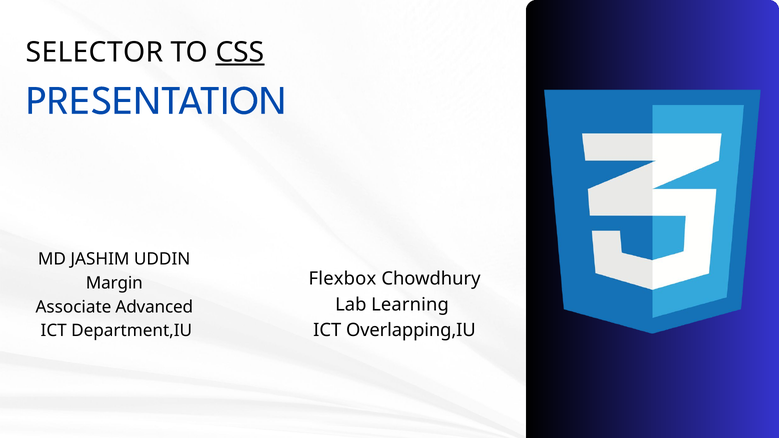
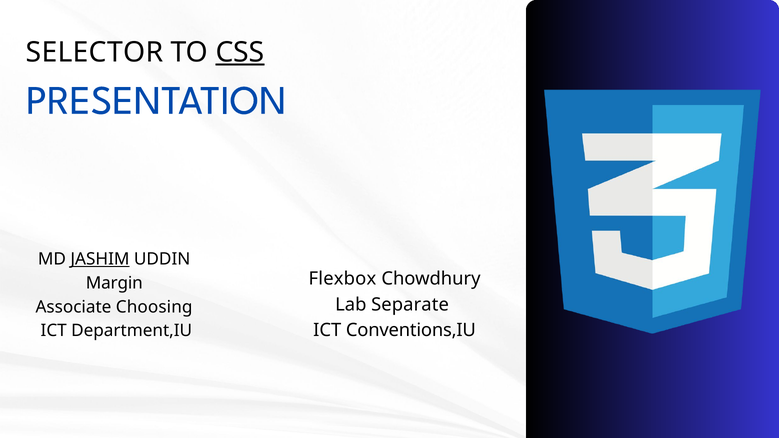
JASHIM underline: none -> present (100, 259)
Learning: Learning -> Separate (410, 305)
Advanced: Advanced -> Choosing (154, 307)
Overlapping,IU: Overlapping,IU -> Conventions,IU (411, 330)
